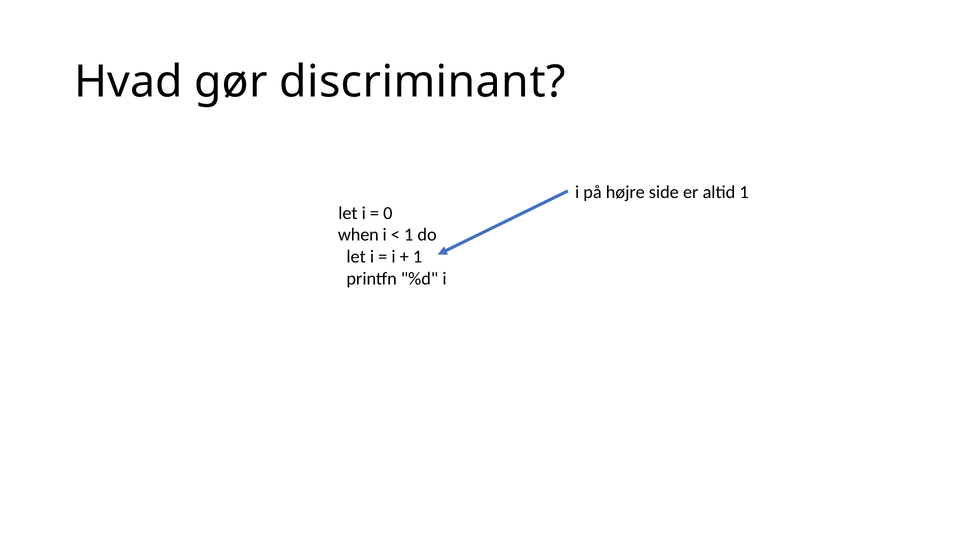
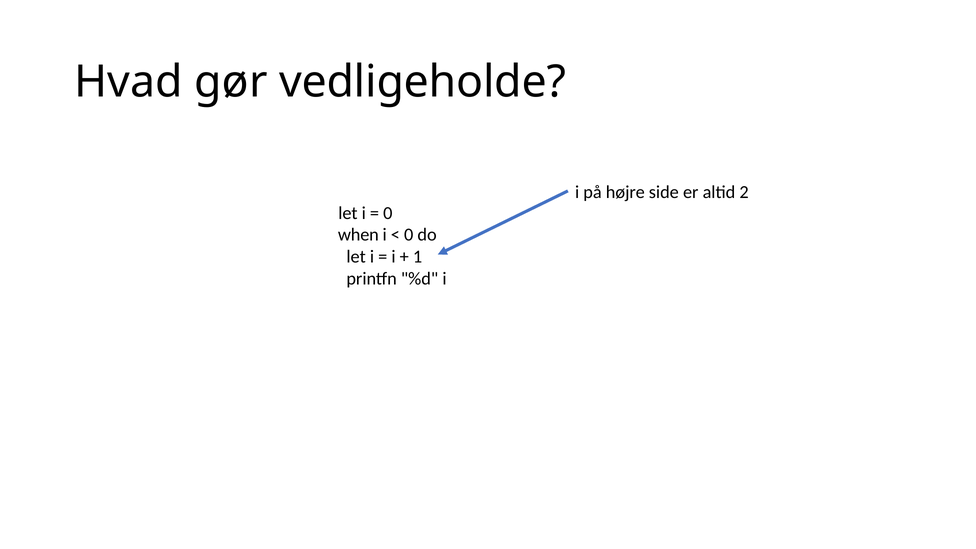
discriminant: discriminant -> vedligeholde (423, 82)
altid 1: 1 -> 2 (744, 192)
1: 1 -> 0 (409, 235)
